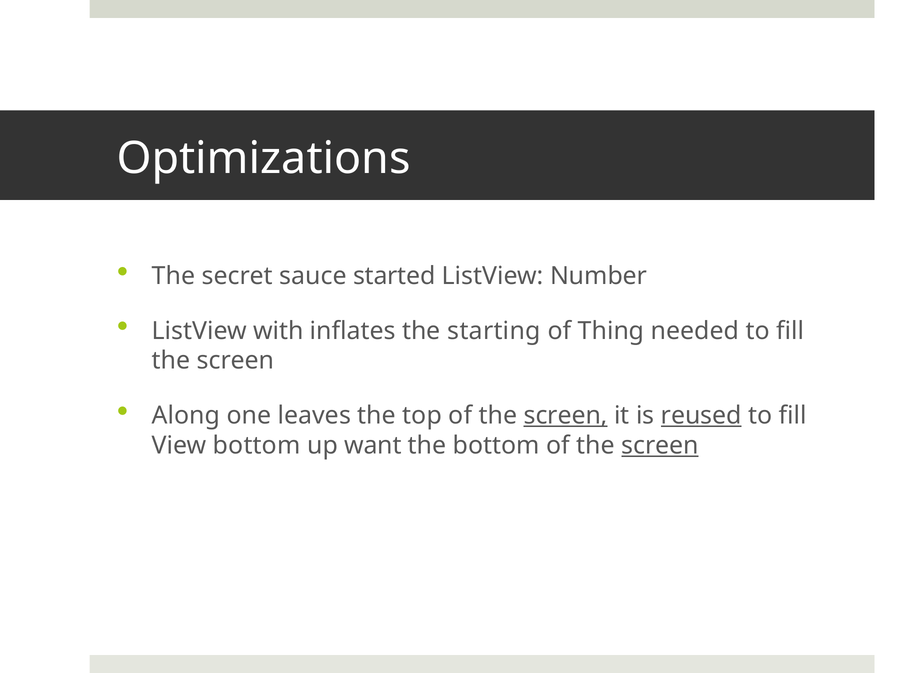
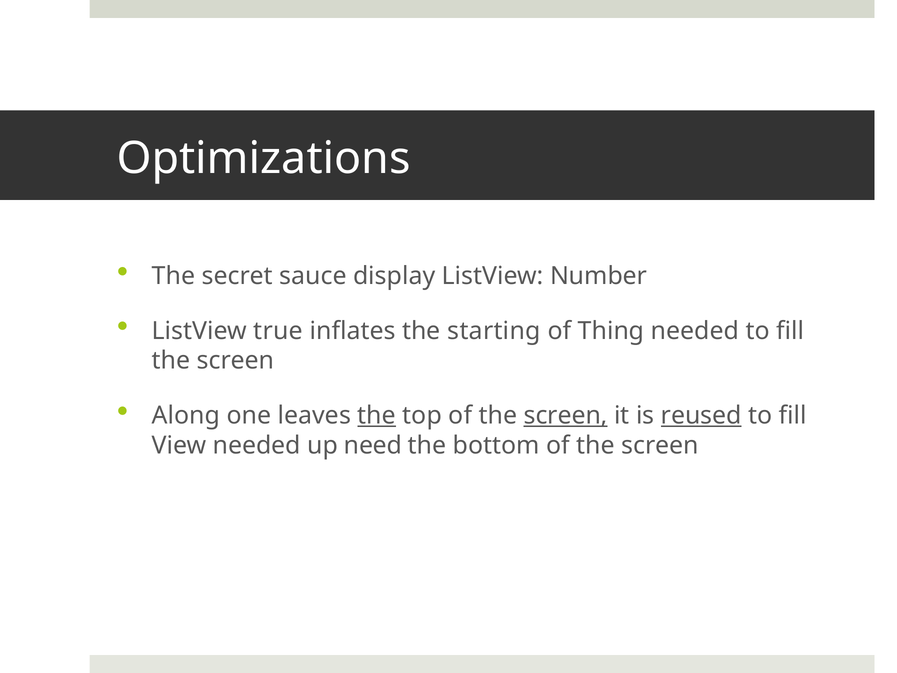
started: started -> display (394, 276)
with: with -> true (278, 331)
the underline: none -> present (377, 415)
View bottom: bottom -> needed (257, 445)
want: want -> need (373, 445)
screen underline: present -> none (660, 445)
